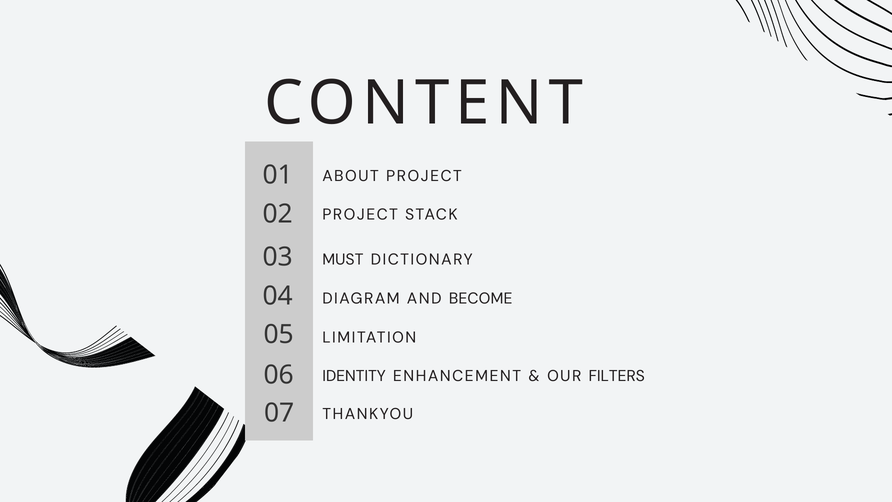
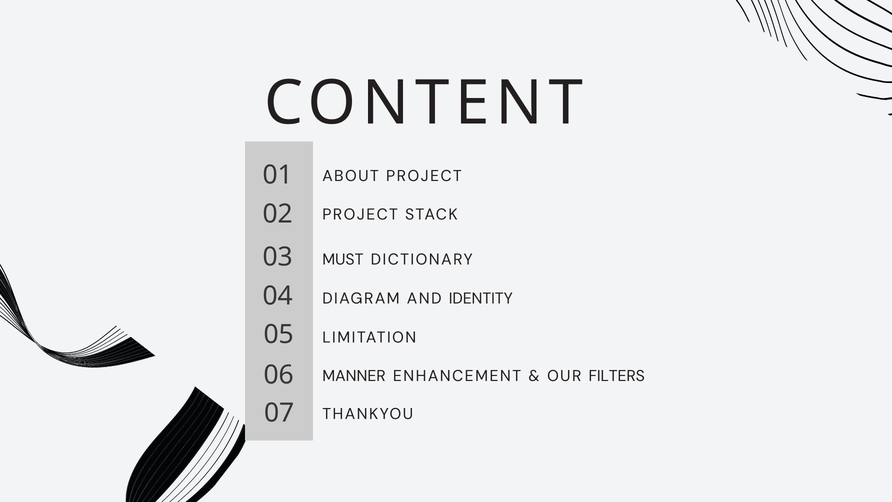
BECOME: BECOME -> IDENTITY (481, 298)
IDENTITY: IDENTITY -> MANNER (354, 376)
